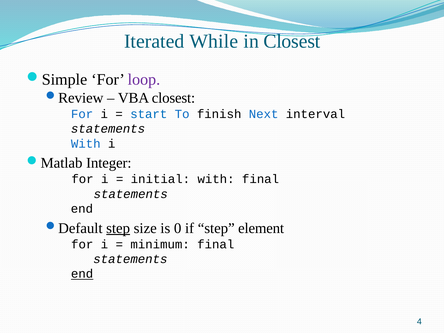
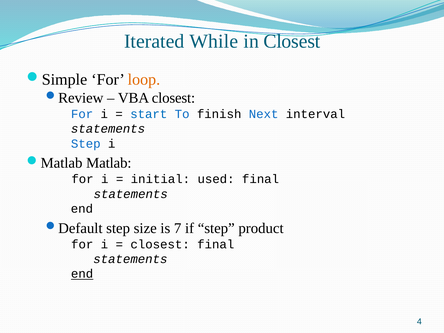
loop colour: purple -> orange (144, 80)
With: With -> Step (86, 144)
Integer: Integer -> Matlab (109, 163)
initial with: with -> used (216, 179)
step underline: present -> none (118, 228)
0: 0 -> 7 (178, 228)
element: element -> product (261, 228)
minimum: minimum -> closest (160, 244)
